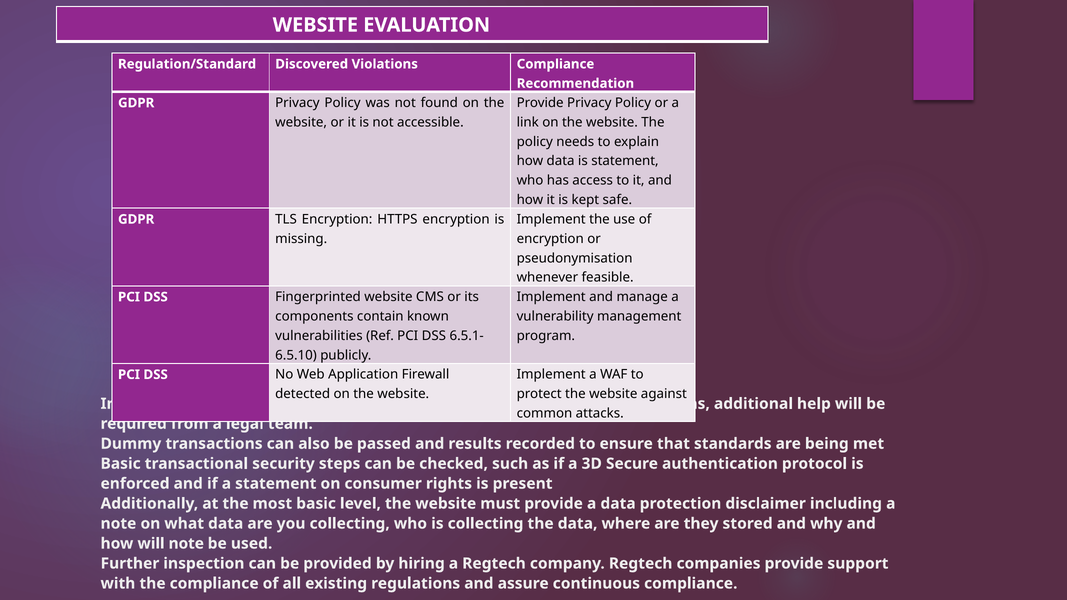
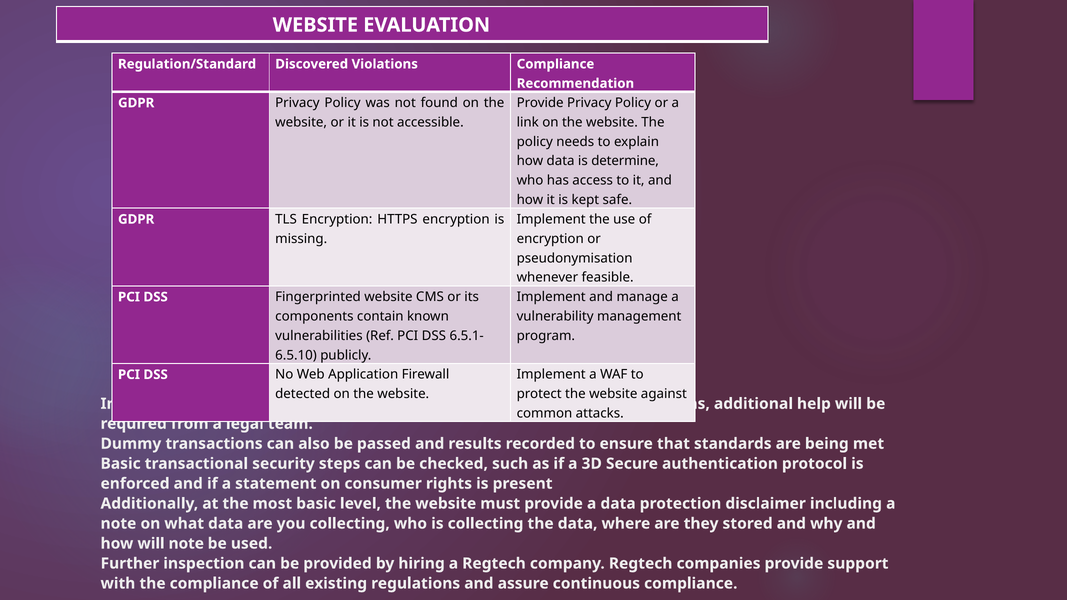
is statement: statement -> determine (625, 161)
